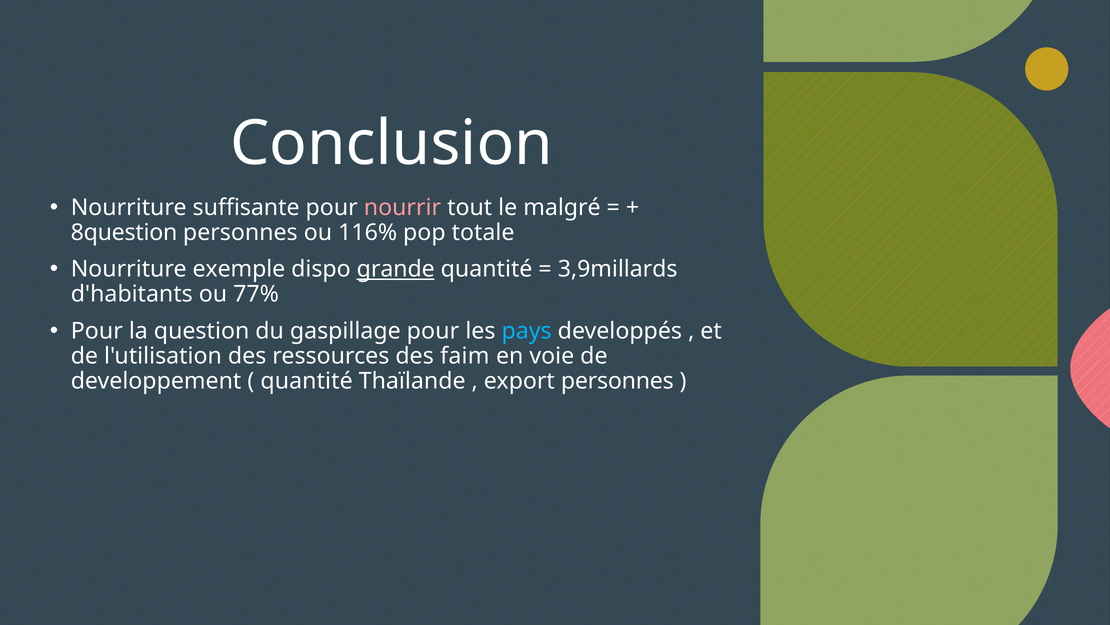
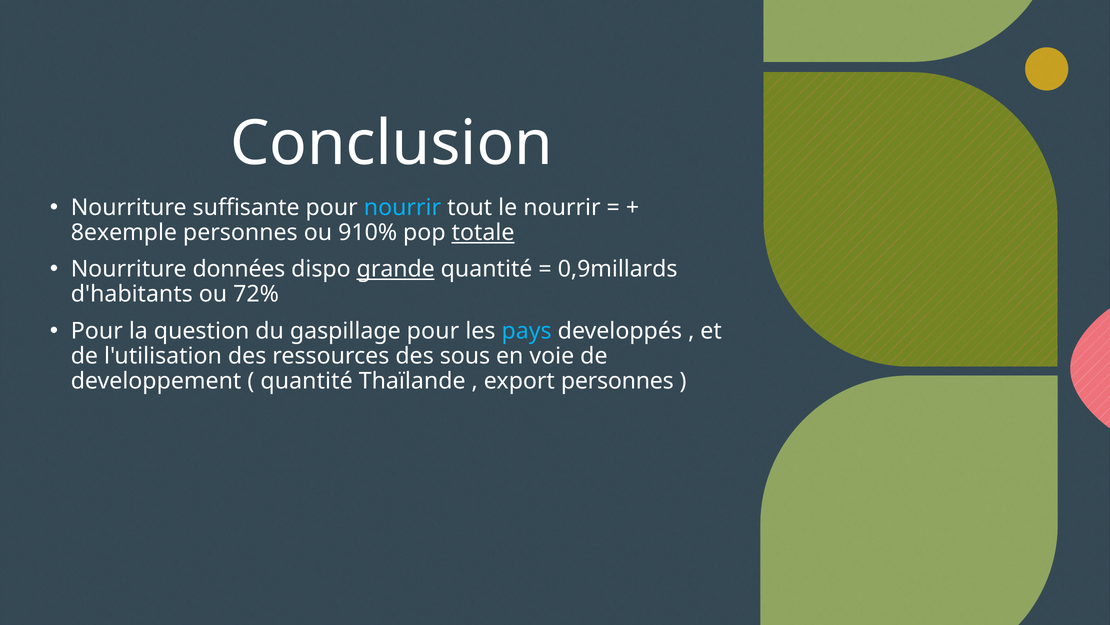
nourrir colour: pink -> light blue (402, 207)
le malgré: malgré -> nourrir (562, 207)
8question: 8question -> 8exemple (124, 232)
116%: 116% -> 910% (368, 232)
totale underline: none -> present (483, 232)
exemple: exemple -> données (239, 269)
3,9millards: 3,9millards -> 0,9millards (618, 269)
77%: 77% -> 72% (256, 294)
faim: faim -> sous (465, 356)
